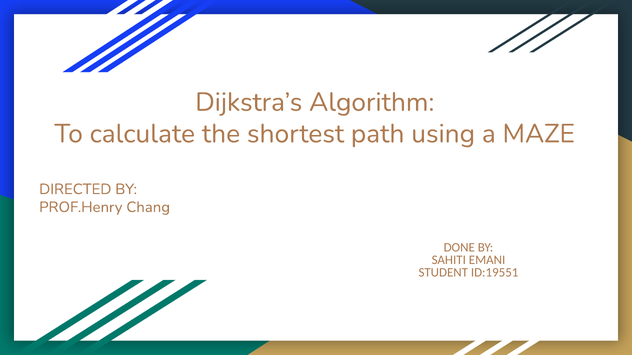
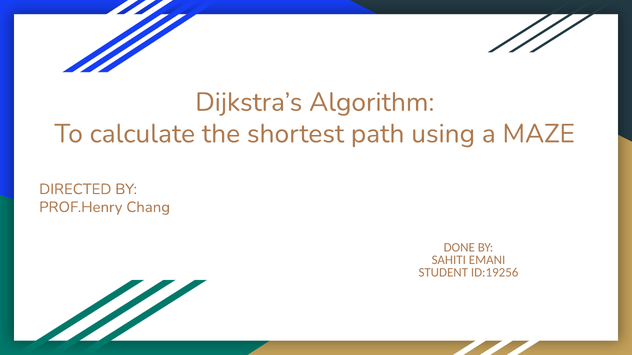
ID:19551: ID:19551 -> ID:19256 (495, 273)
